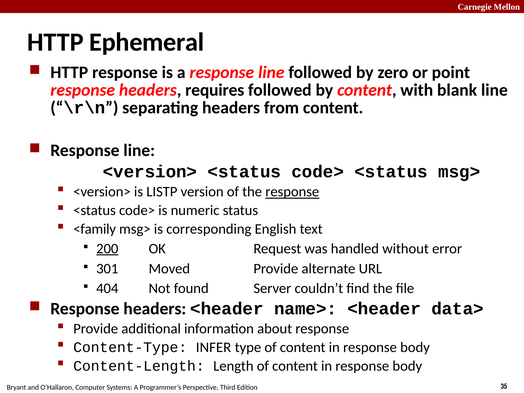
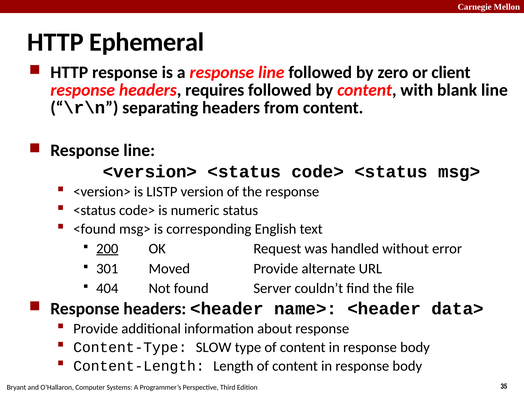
point: point -> client (451, 72)
response underline: present -> none (292, 192)
<family: <family -> <found (95, 229)
INFER: INFER -> SLOW (214, 347)
